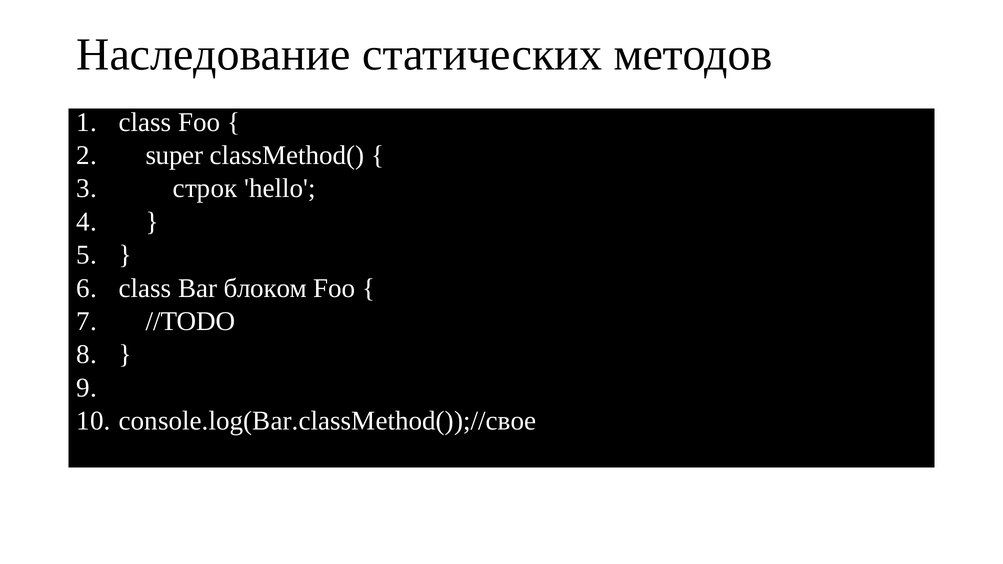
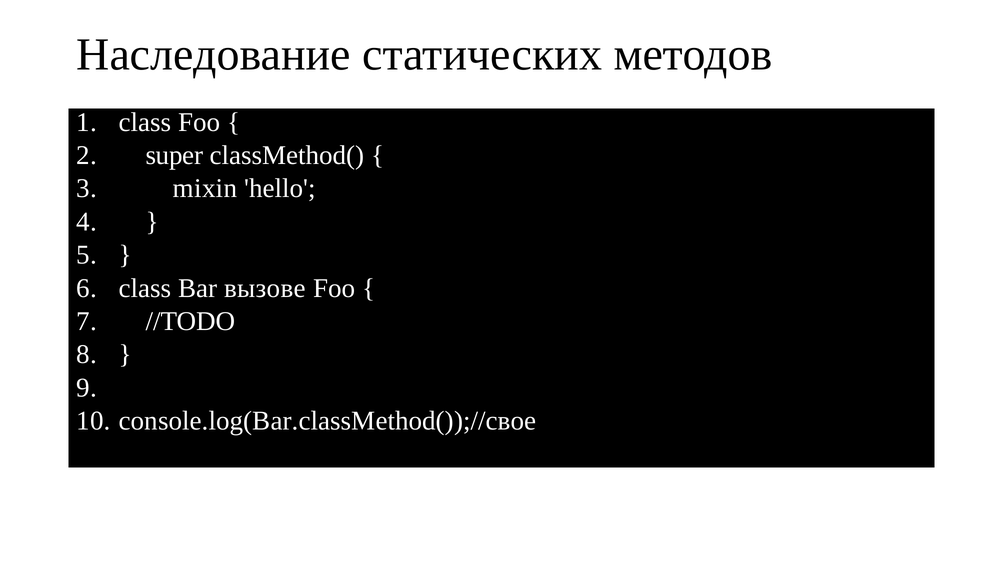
строк: строк -> mixin (205, 189)
блоком: блоком -> вызове (265, 288)
